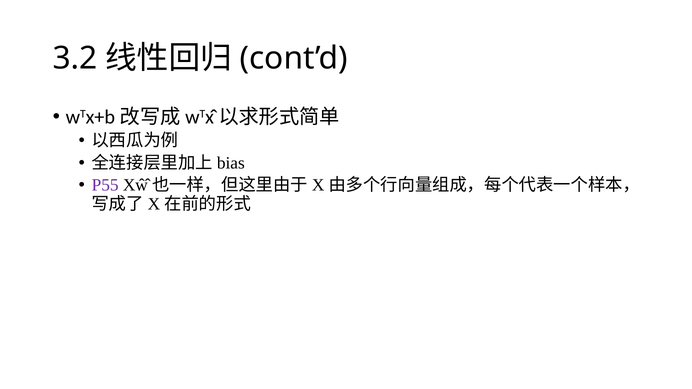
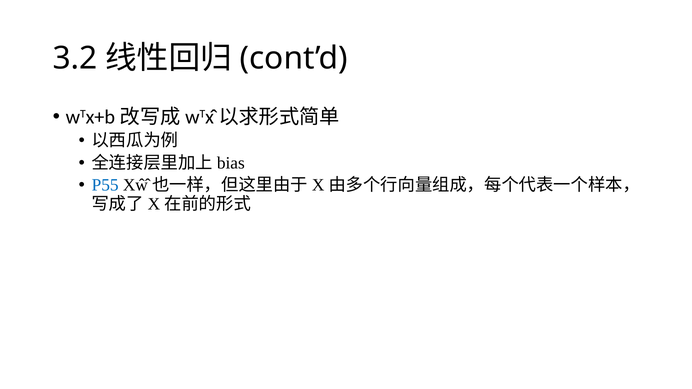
P55 colour: purple -> blue (105, 185)
